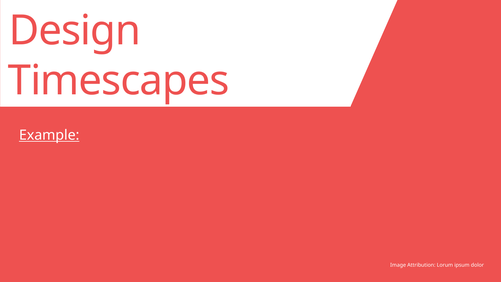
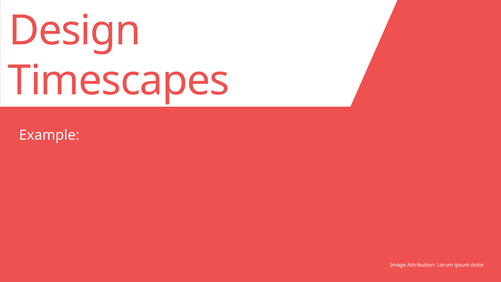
Example underline: present -> none (49, 135)
